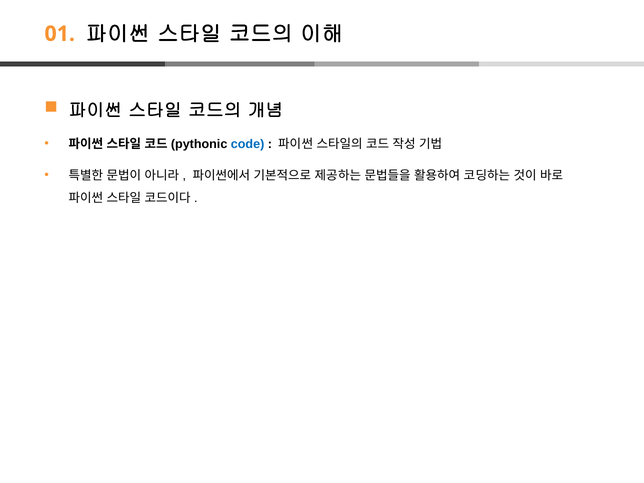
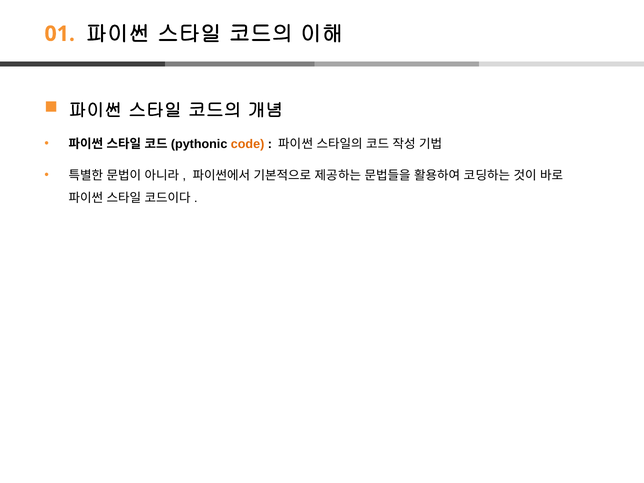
code colour: blue -> orange (248, 144)
